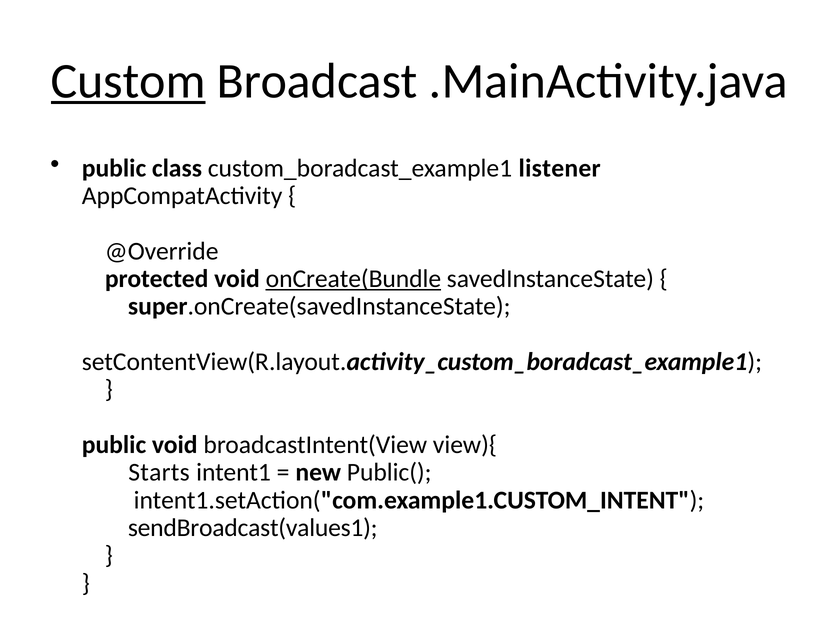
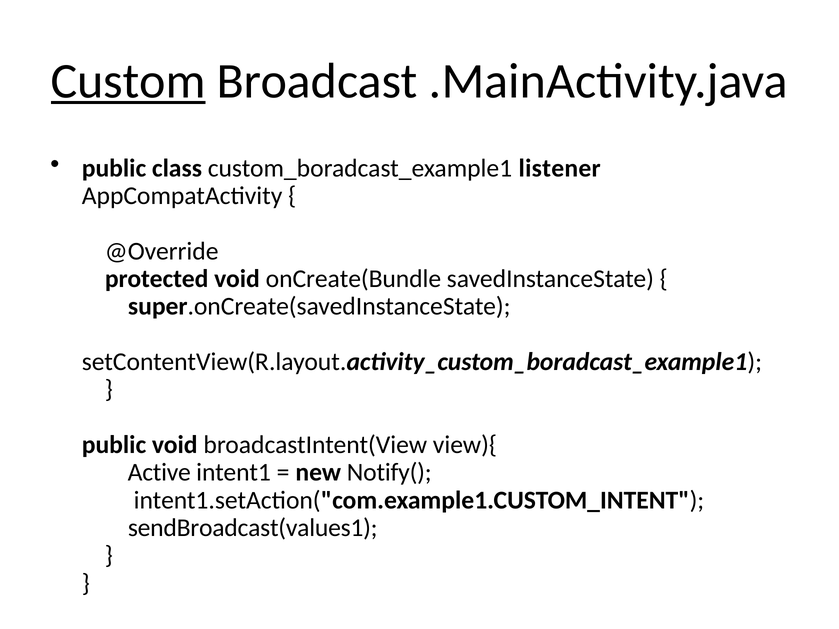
onCreate(Bundle underline: present -> none (353, 279)
Starts: Starts -> Active (159, 473)
Public(: Public( -> Notify( (389, 473)
